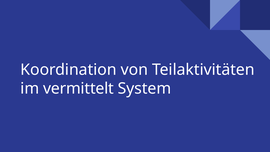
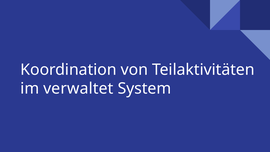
vermittelt: vermittelt -> verwaltet (78, 88)
